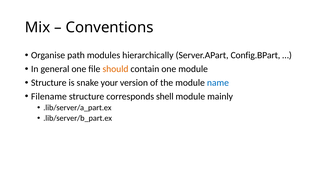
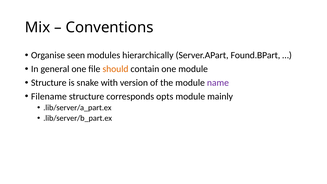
path: path -> seen (76, 55)
Config.BPart: Config.BPart -> Found.BPart (255, 55)
your: your -> with (109, 83)
name colour: blue -> purple (218, 83)
shell: shell -> opts (165, 96)
